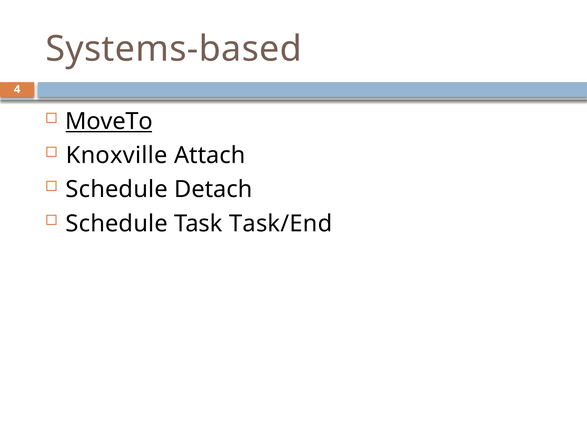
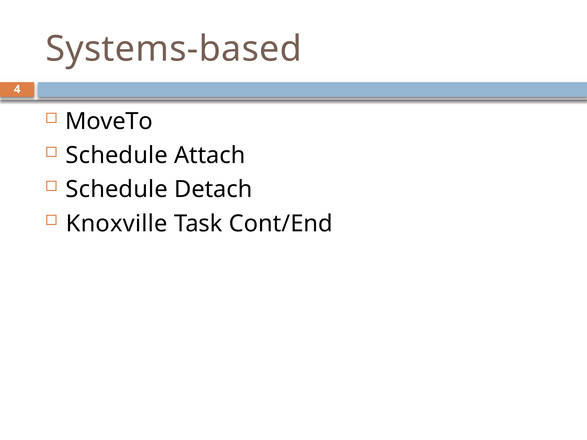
MoveTo underline: present -> none (109, 121)
Knoxville: Knoxville -> Schedule (117, 156)
Schedule: Schedule -> Knoxville (117, 224)
Task/End: Task/End -> Cont/End (281, 224)
